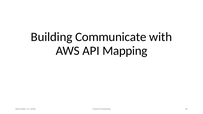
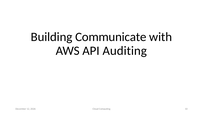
Mapping: Mapping -> Auditing (125, 51)
